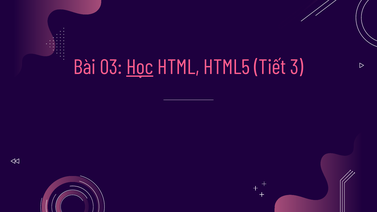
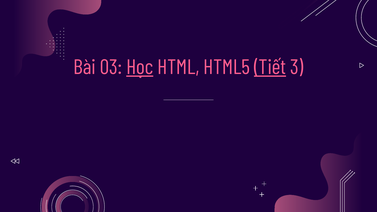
Tiết underline: none -> present (270, 67)
